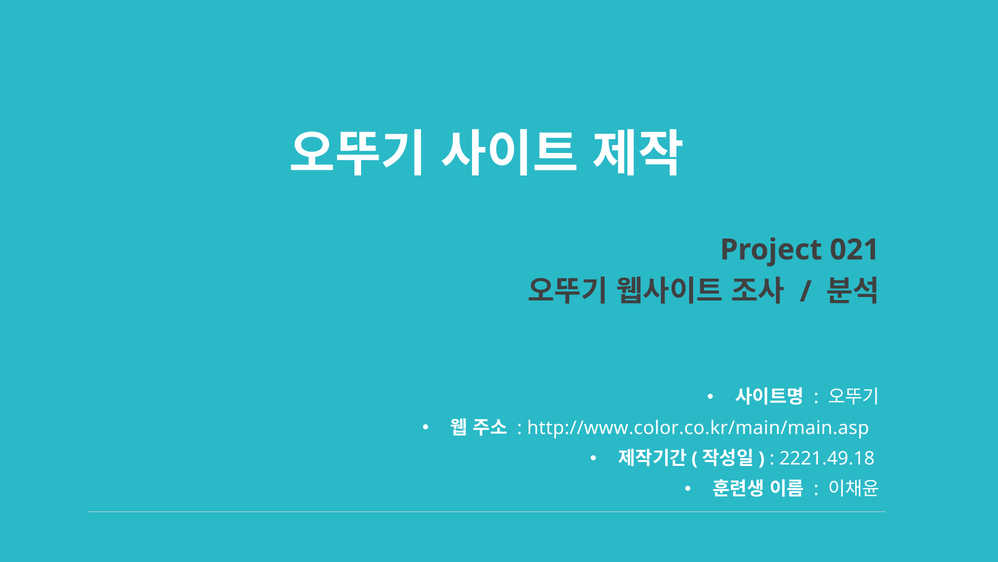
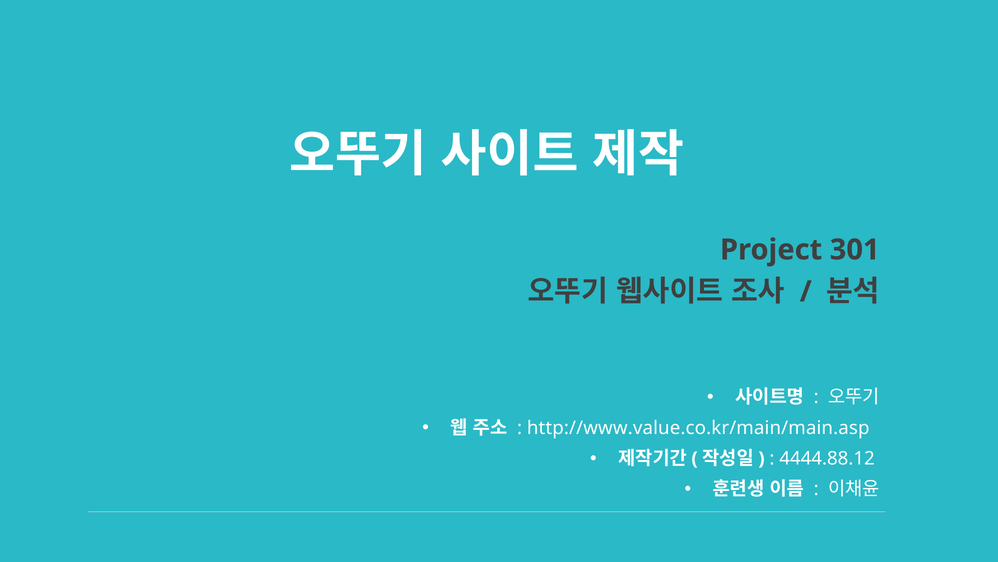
021: 021 -> 301 (855, 250)
http://www.color.co.kr/main/main.asp: http://www.color.co.kr/main/main.asp -> http://www.value.co.kr/main/main.asp (698, 427)
2221.49.18: 2221.49.18 -> 4444.88.12 (827, 458)
